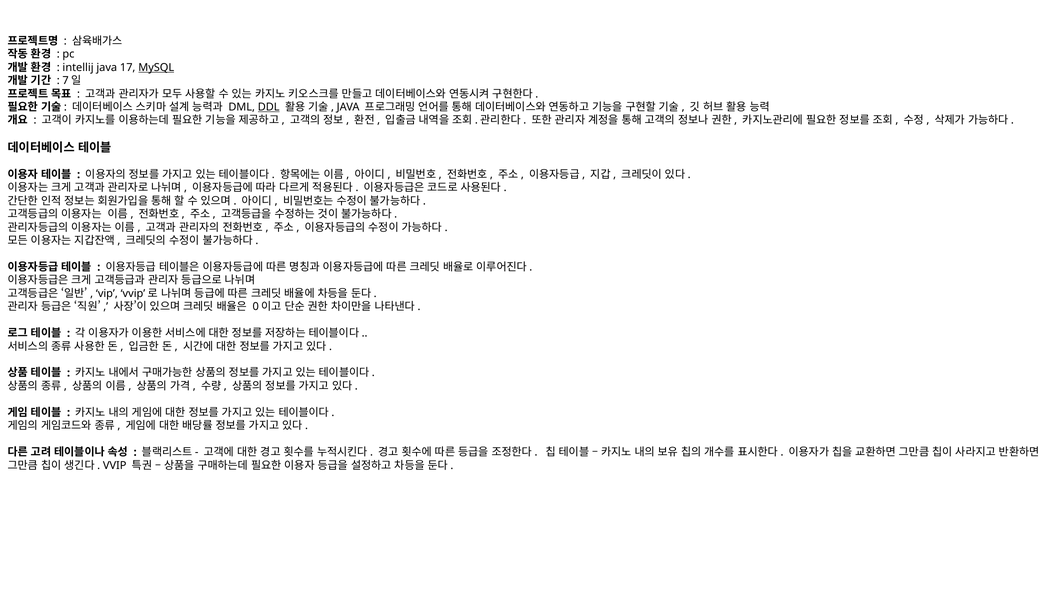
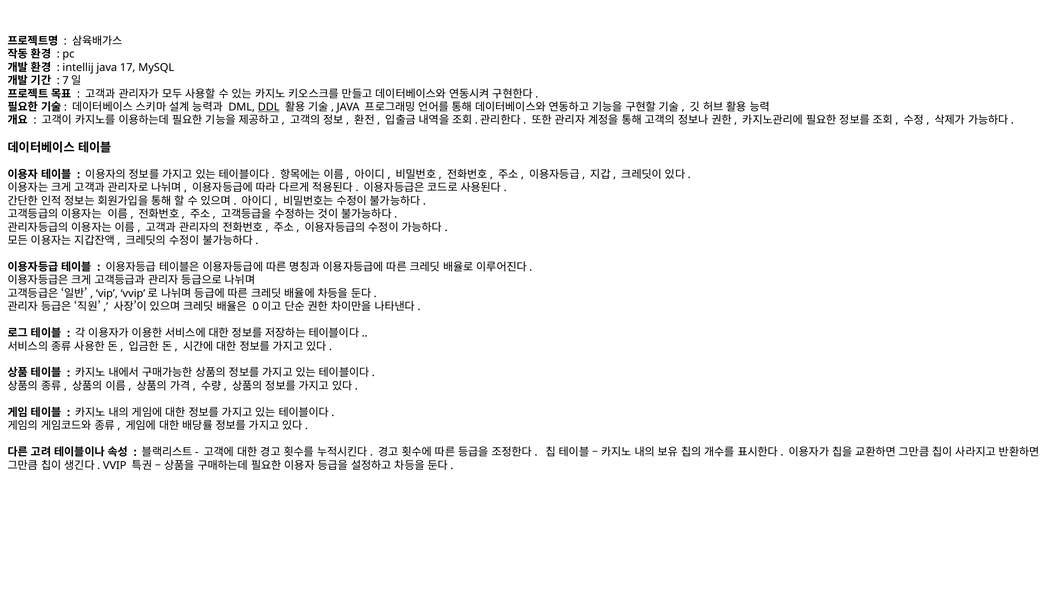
MySQL underline: present -> none (156, 68)
